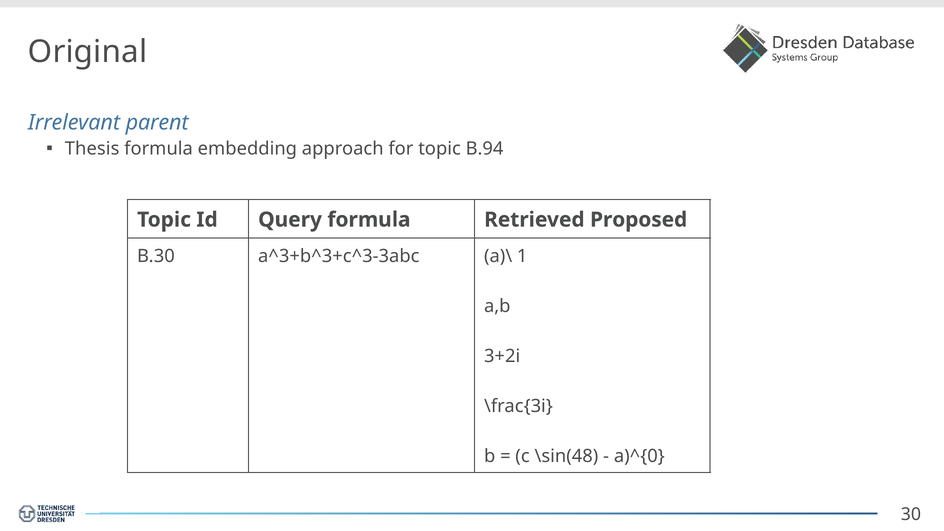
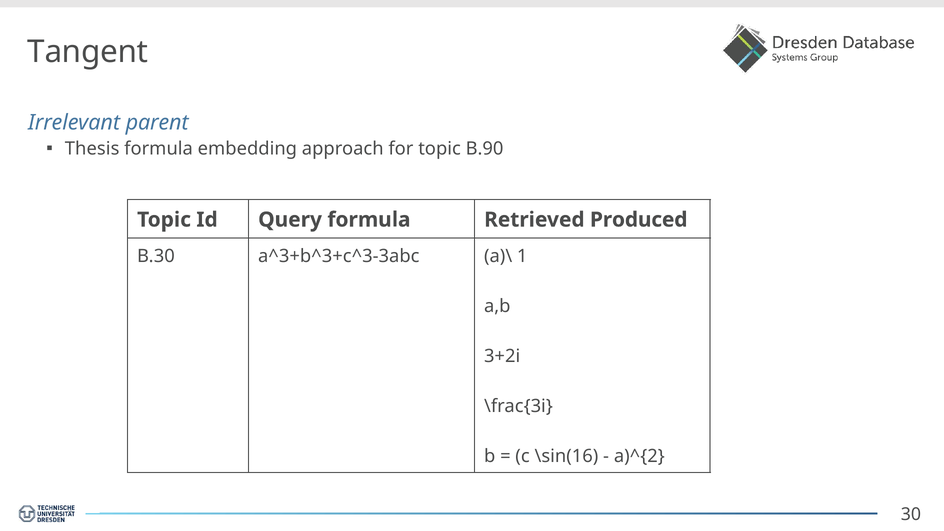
Original: Original -> Tangent (88, 52)
B.94: B.94 -> B.90 (485, 149)
Proposed: Proposed -> Produced (639, 220)
\sin(48: \sin(48 -> \sin(16 (566, 456)
a)^{0: a)^{0 -> a)^{2 (639, 456)
